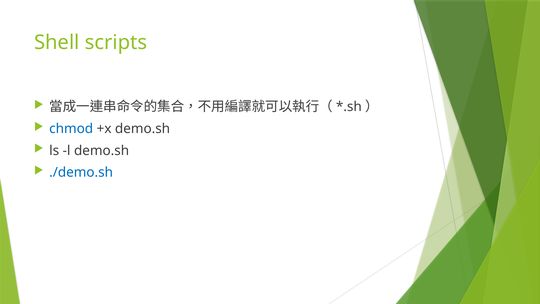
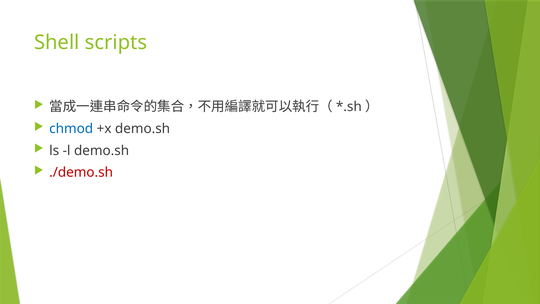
./demo.sh colour: blue -> red (81, 172)
